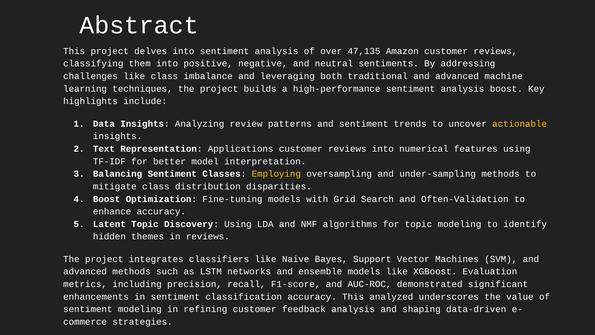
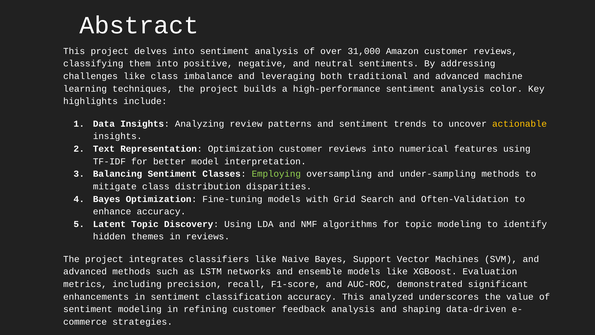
47,135: 47,135 -> 31,000 (364, 51)
analysis boost: boost -> color (506, 89)
Representation Applications: Applications -> Optimization (241, 149)
Employing colour: yellow -> light green (276, 174)
Boost: Boost -> Bayes (107, 199)
